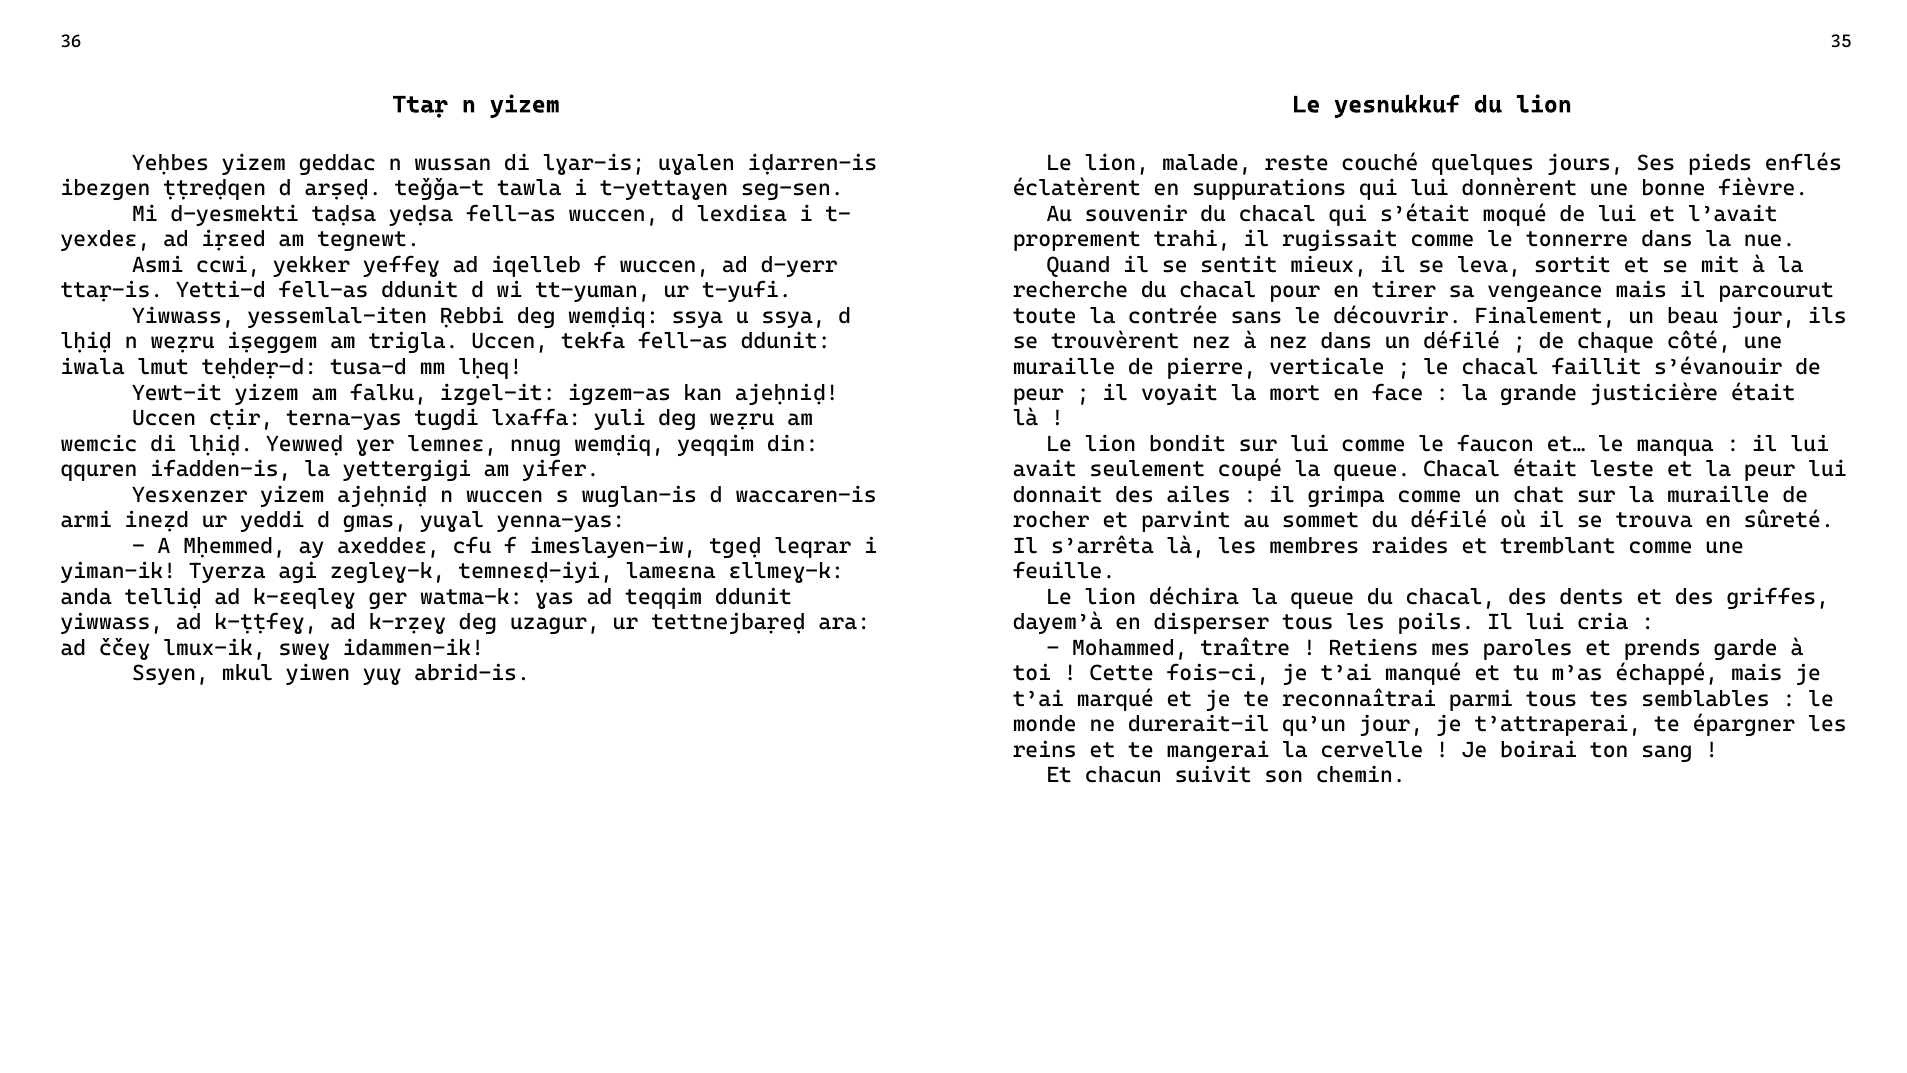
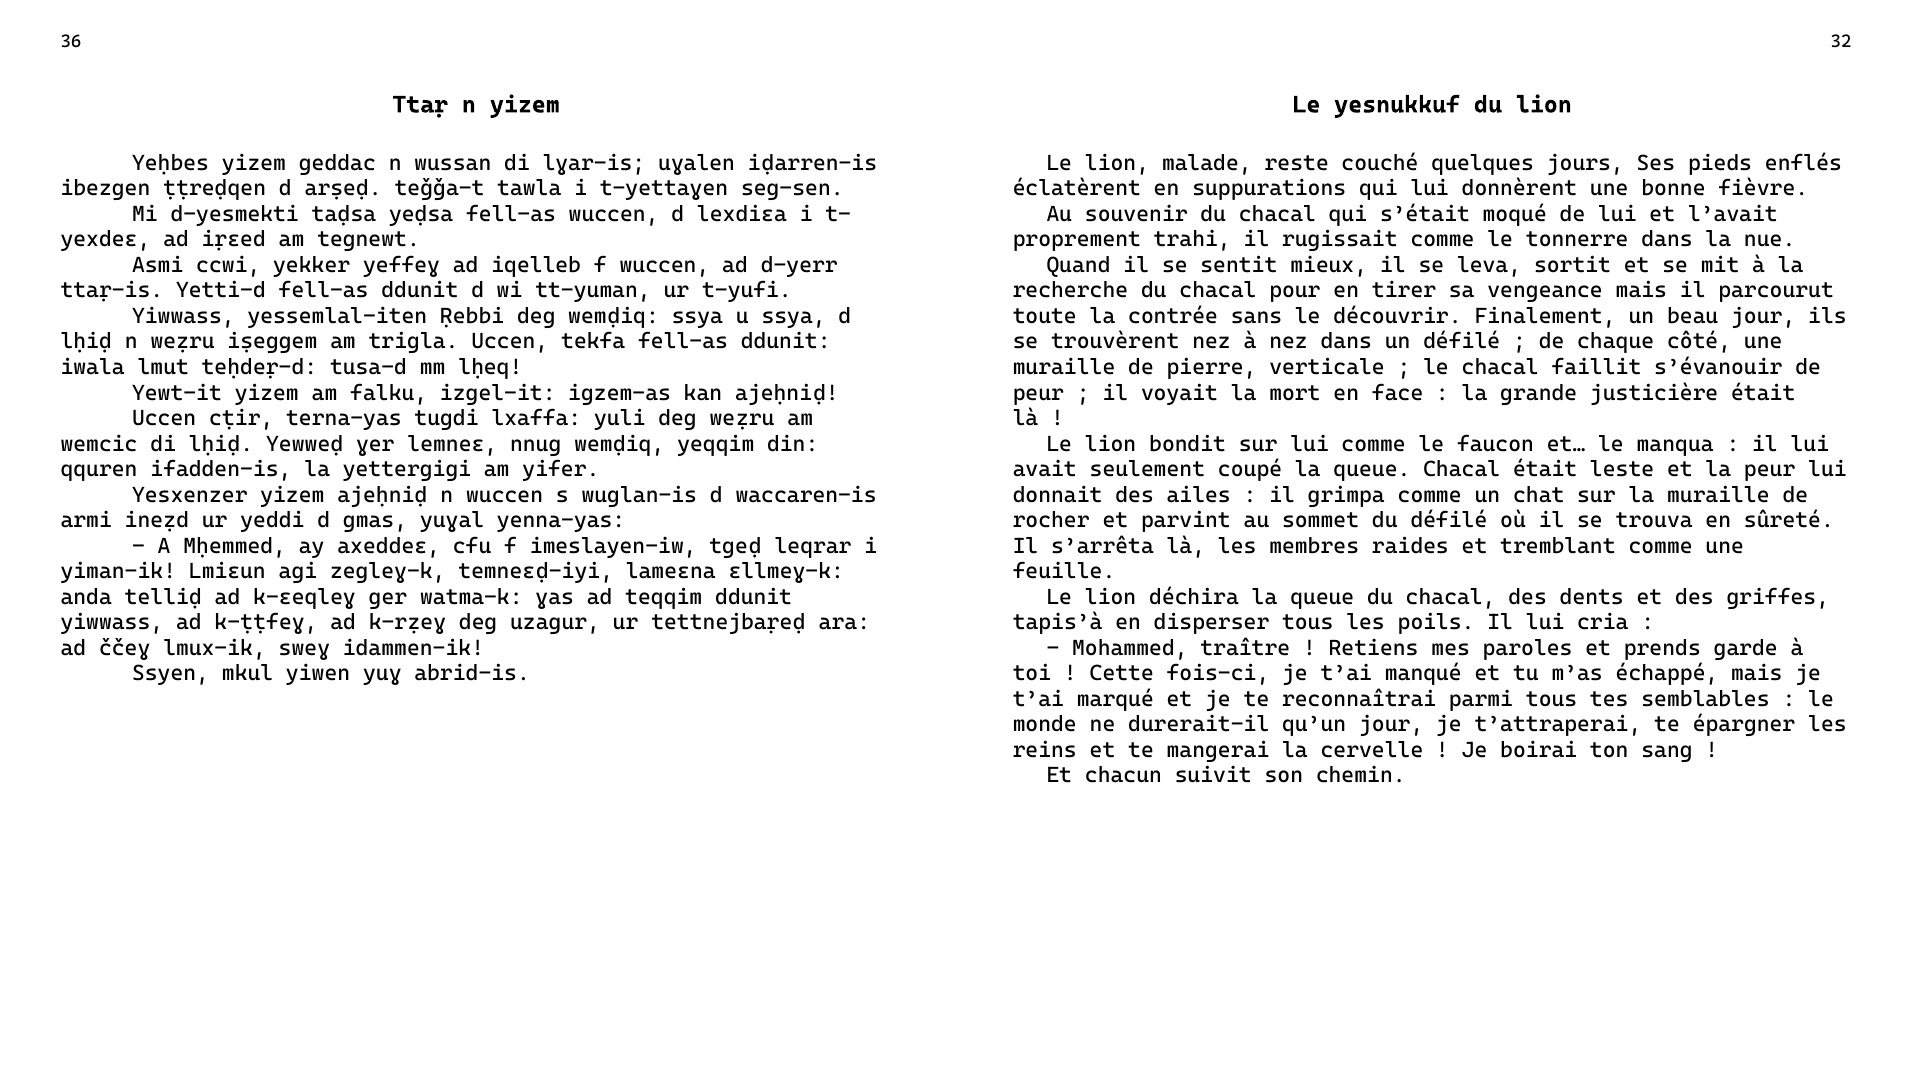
35: 35 -> 32 (1841, 41)
Tyerza: Tyerza -> Lmiɛun (227, 571)
dayem’à: dayem’à -> tapis’à (1058, 622)
